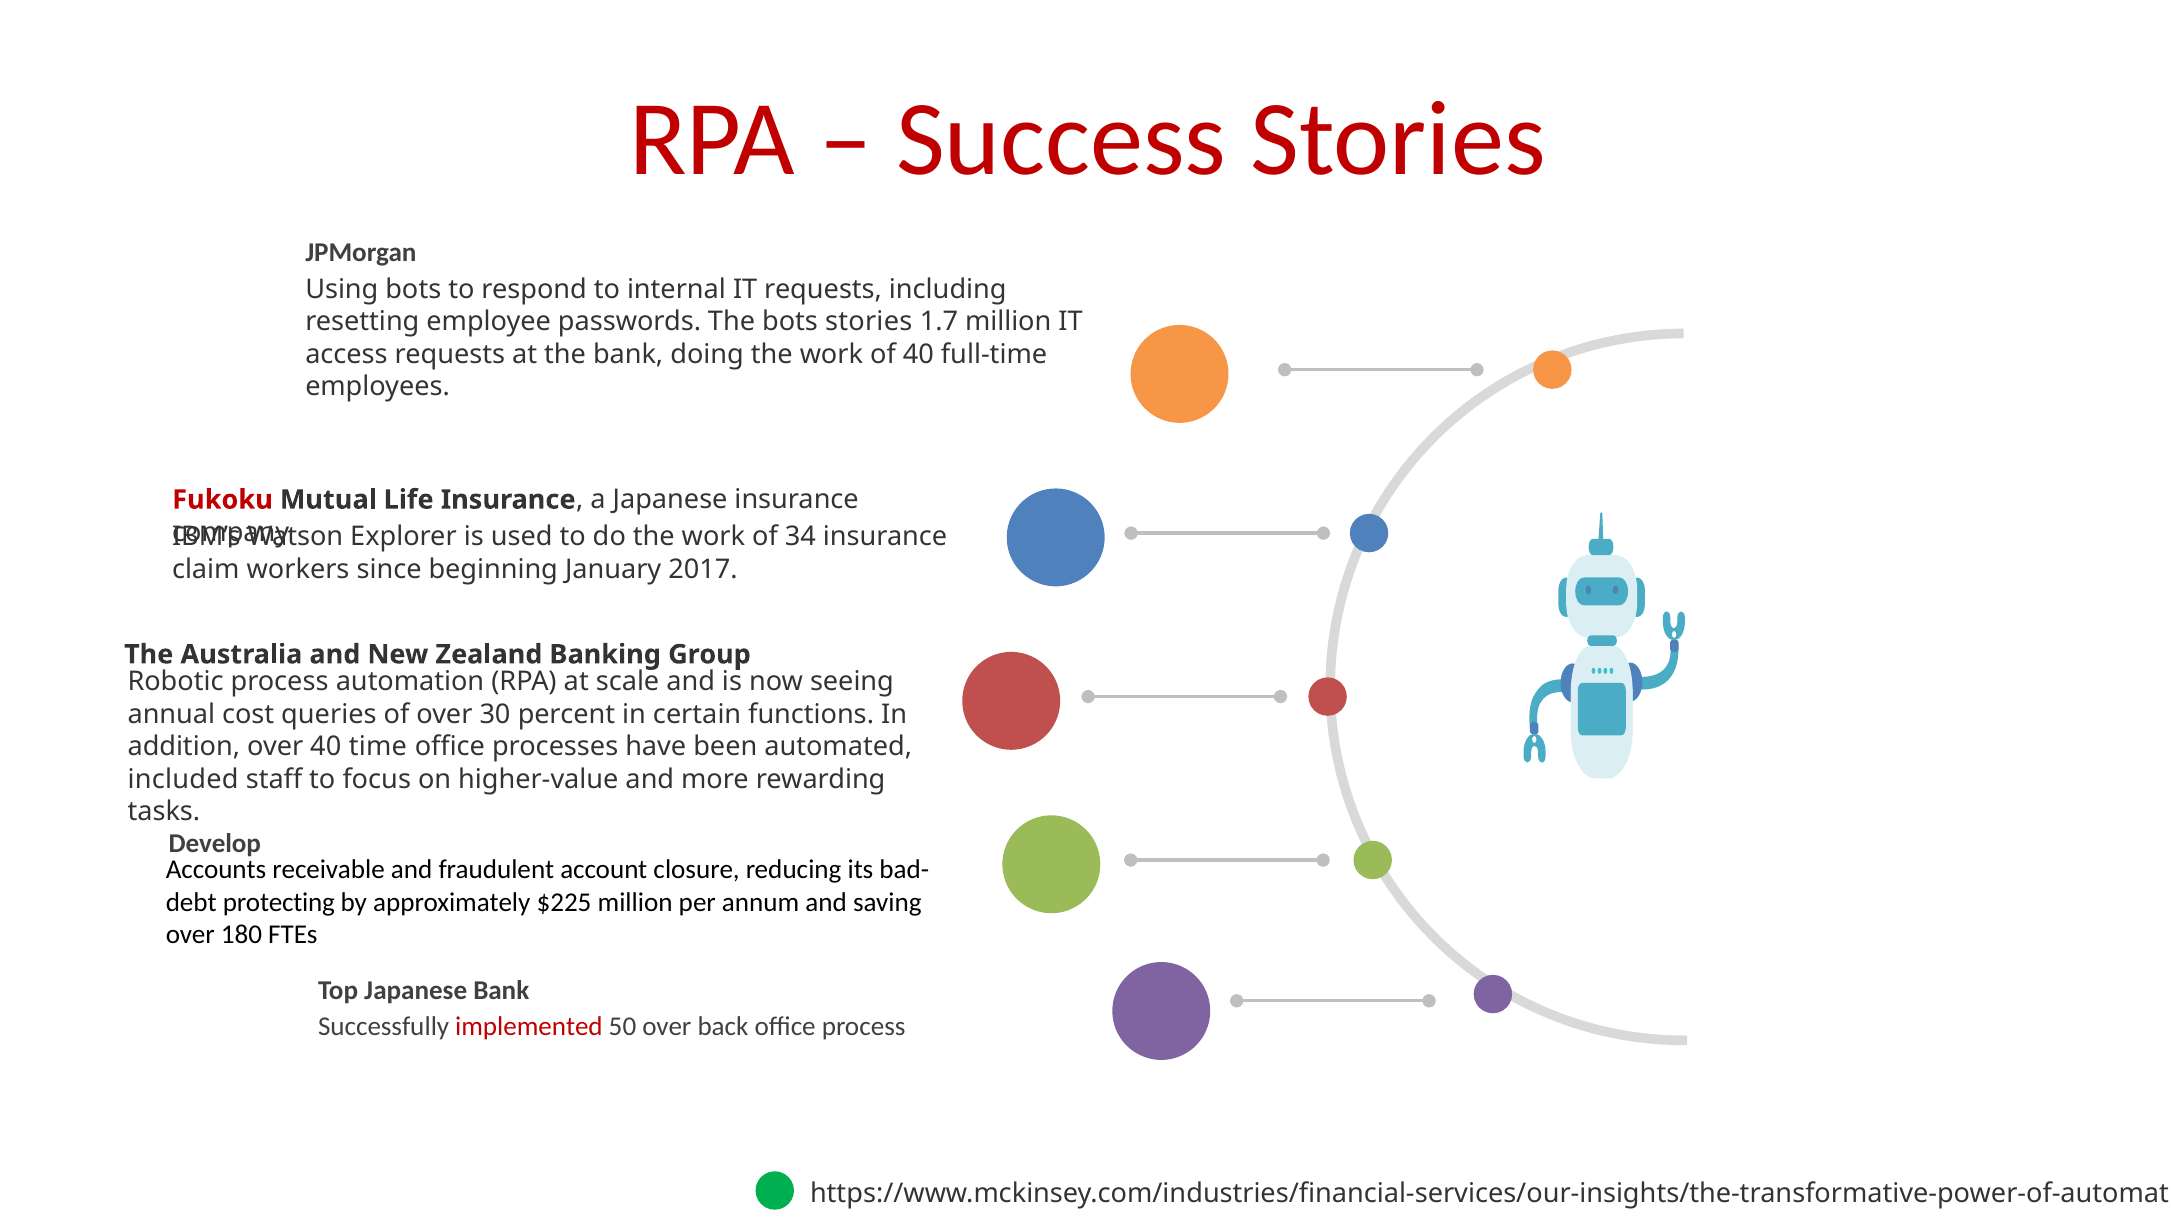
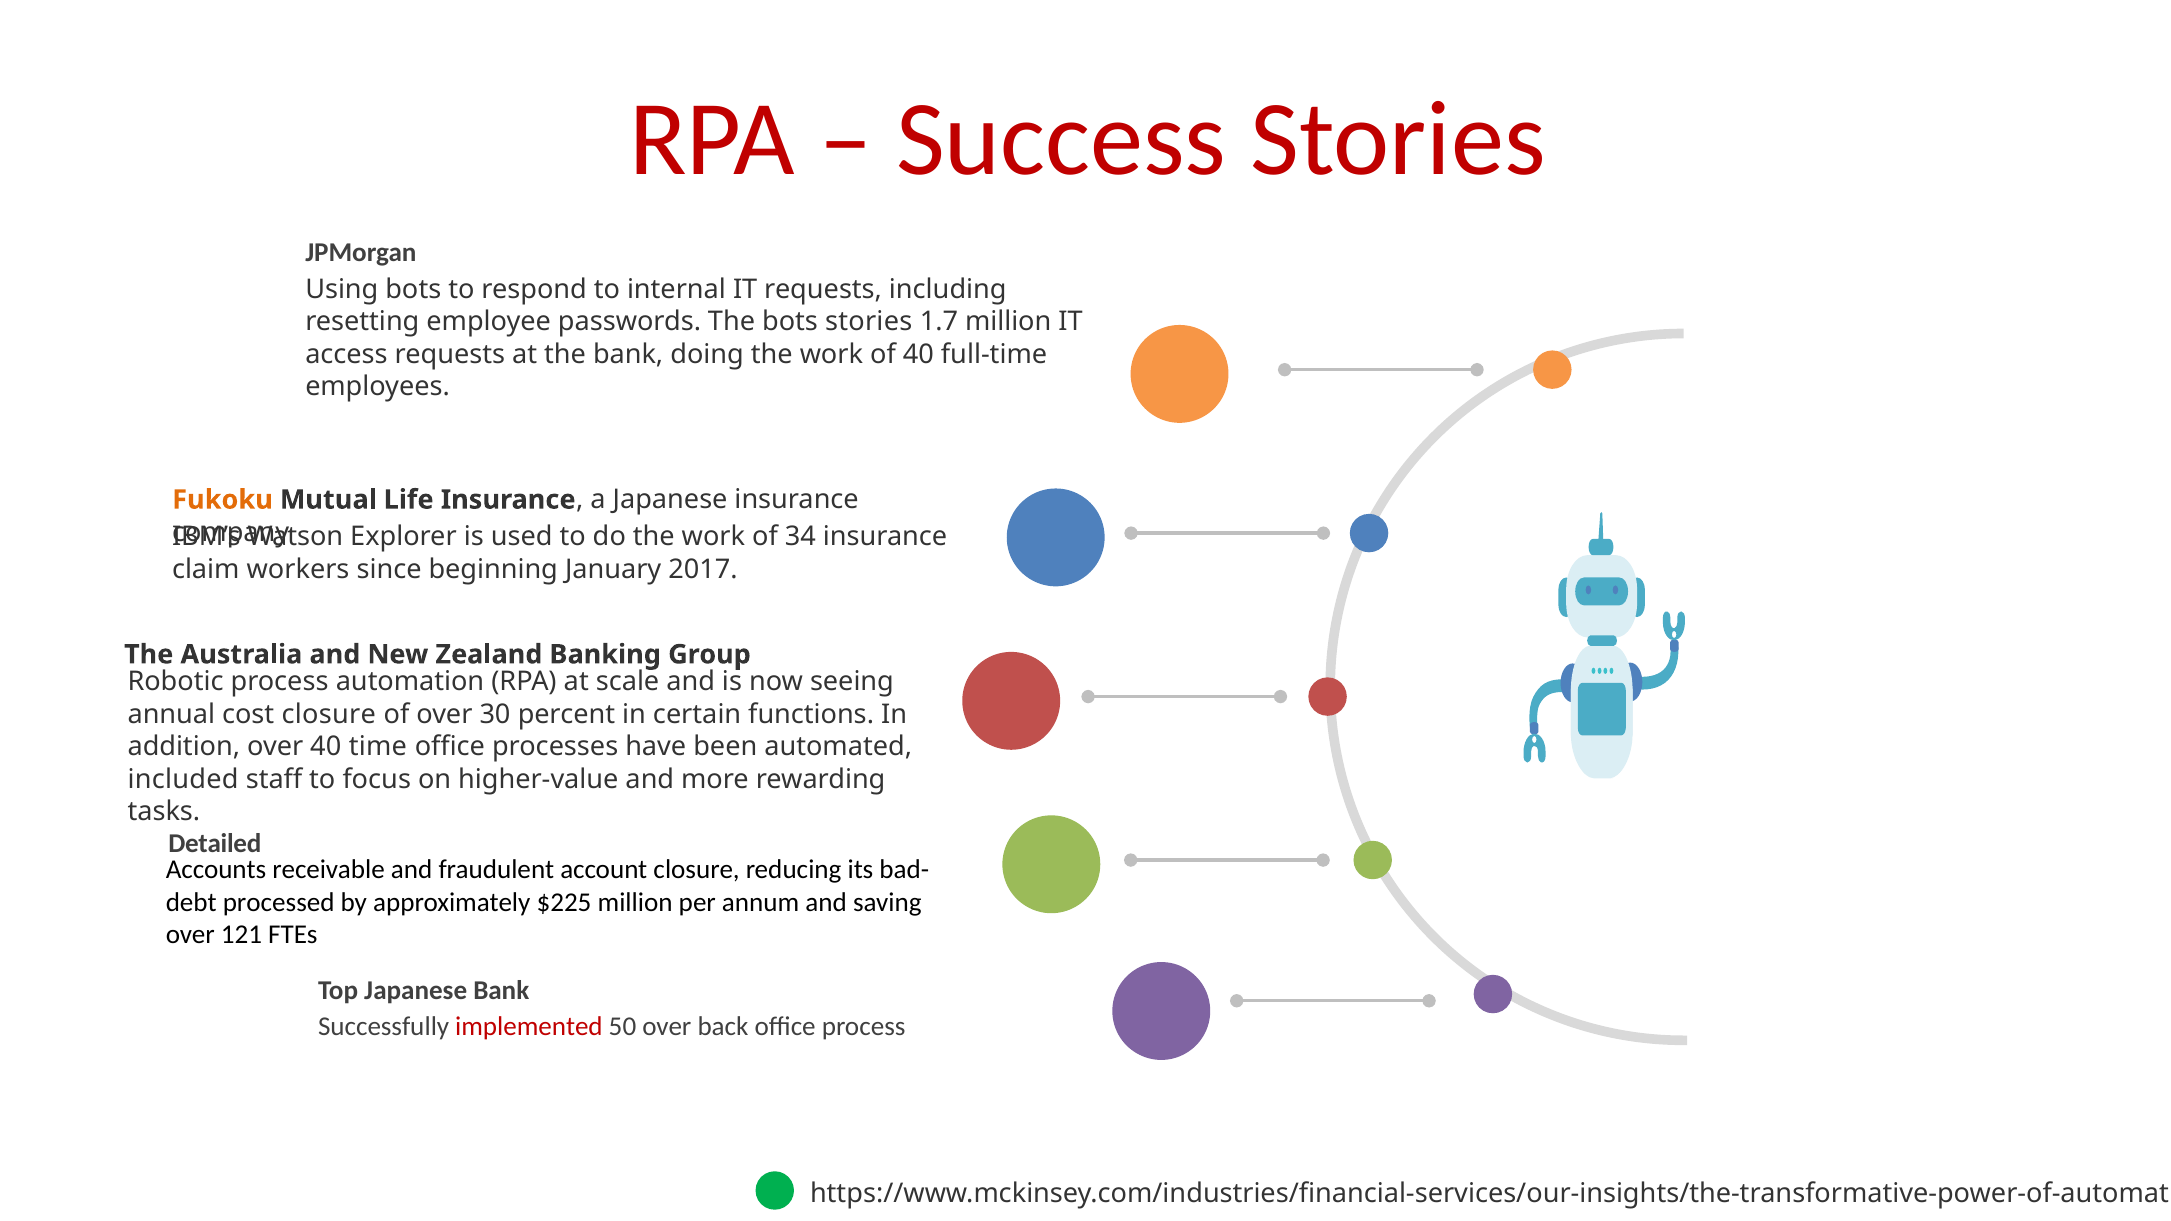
Fukoku colour: red -> orange (222, 500)
cost queries: queries -> closure (329, 714)
Develop: Develop -> Detailed (215, 843)
protecting: protecting -> processed (279, 902)
180: 180 -> 121 (241, 935)
